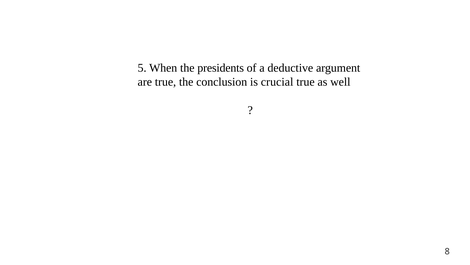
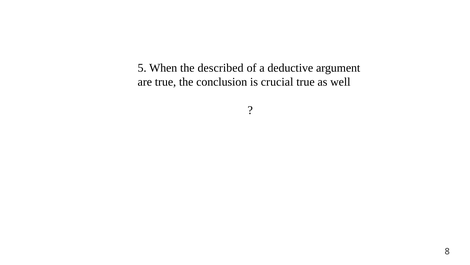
presidents: presidents -> described (221, 68)
